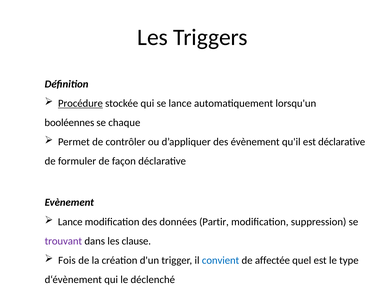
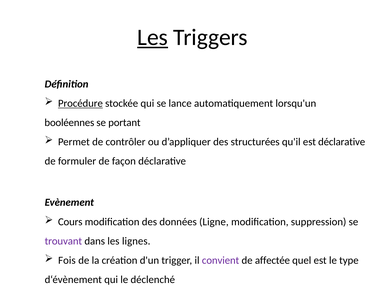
Les underline: none -> present (153, 37)
chaque: chaque -> portant (124, 123)
évènement: évènement -> structurées (255, 142)
Lance: Lance -> Cours (70, 222)
Partir: Partir -> Ligne (214, 222)
clause: clause -> lignes (136, 241)
convient colour: blue -> purple (221, 260)
